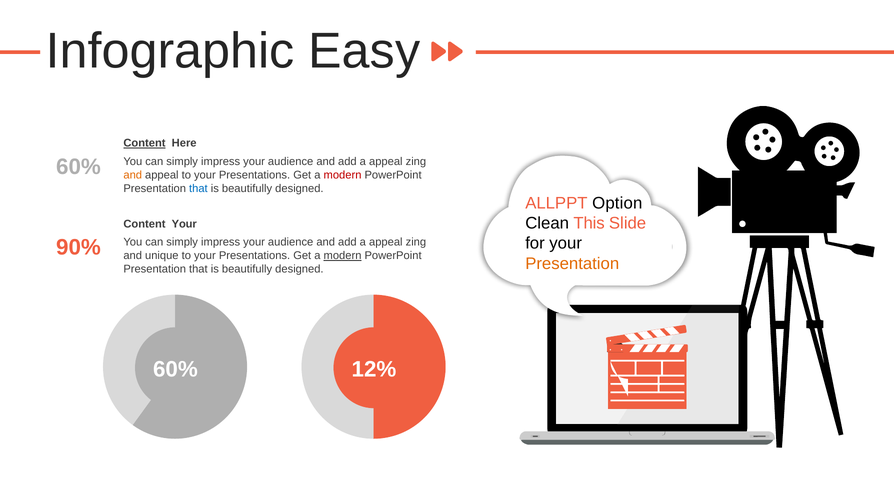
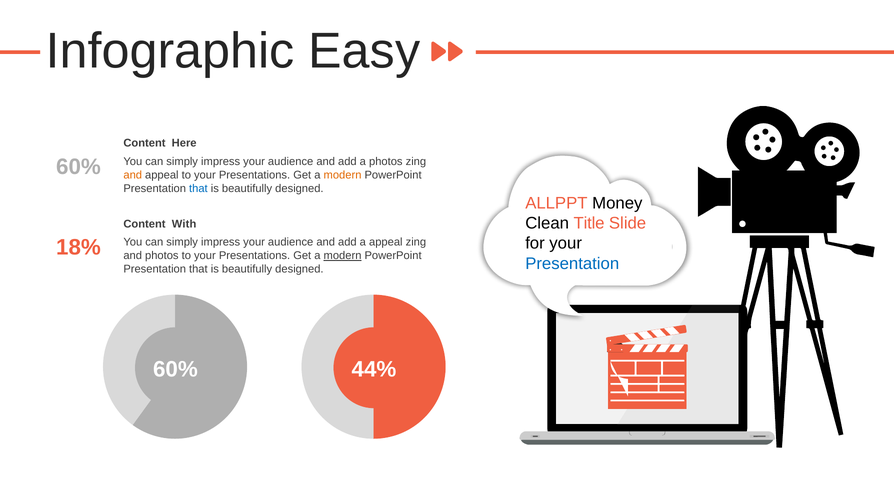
Content underline: present -> none (144, 143)
appeal: appeal -> photos (386, 162)
modern colour: red -> orange (343, 175)
Option: Option -> Money (617, 203)
This: This -> Title (589, 223)
Content Your: Your -> With (184, 224)
90%: 90% -> 18% (78, 248)
and unique: unique -> photos (162, 256)
Presentation colour: orange -> blue (572, 263)
12%: 12% -> 44% (374, 369)
